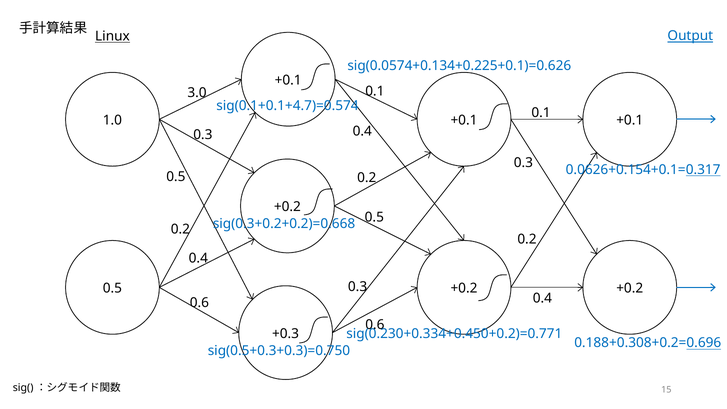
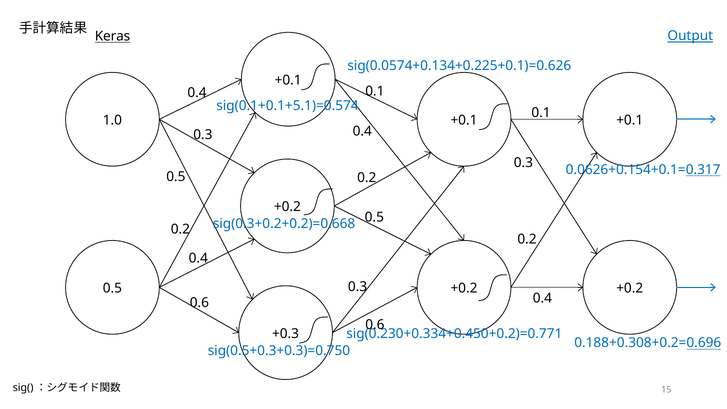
Linux: Linux -> Keras (113, 36)
3.0: 3.0 -> 0.4 (197, 93)
sig(0.1+0.1+4.7)=0.574: sig(0.1+0.1+4.7)=0.574 -> sig(0.1+0.1+5.1)=0.574 (287, 106)
